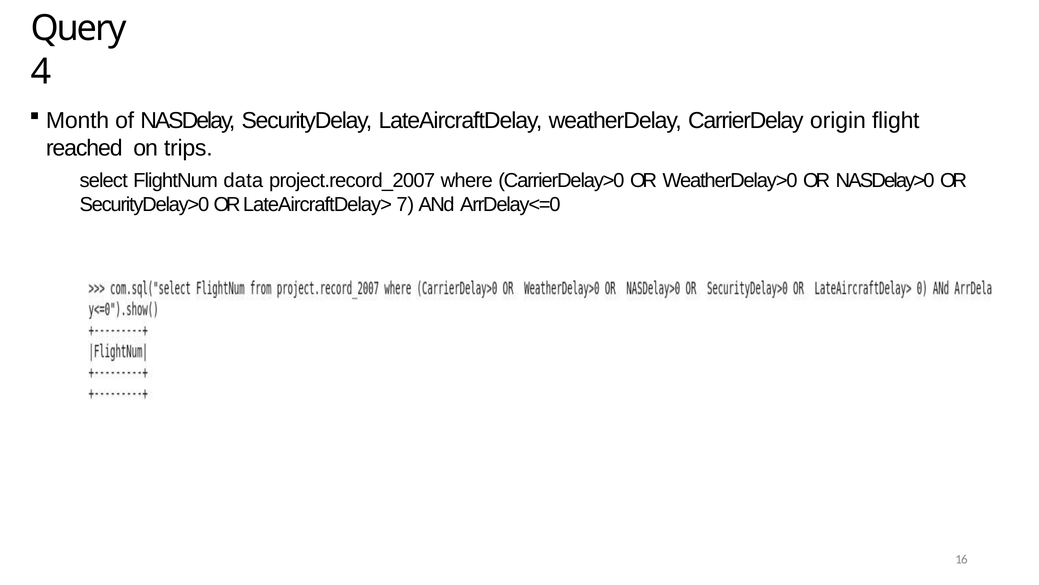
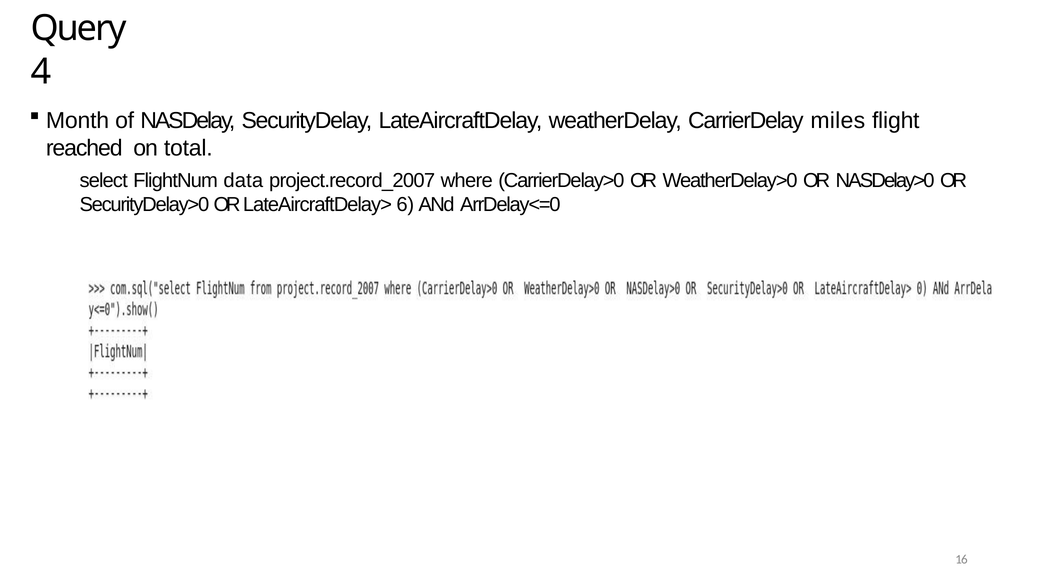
origin: origin -> miles (838, 121)
trips: trips -> total (188, 148)
7: 7 -> 6 (405, 205)
